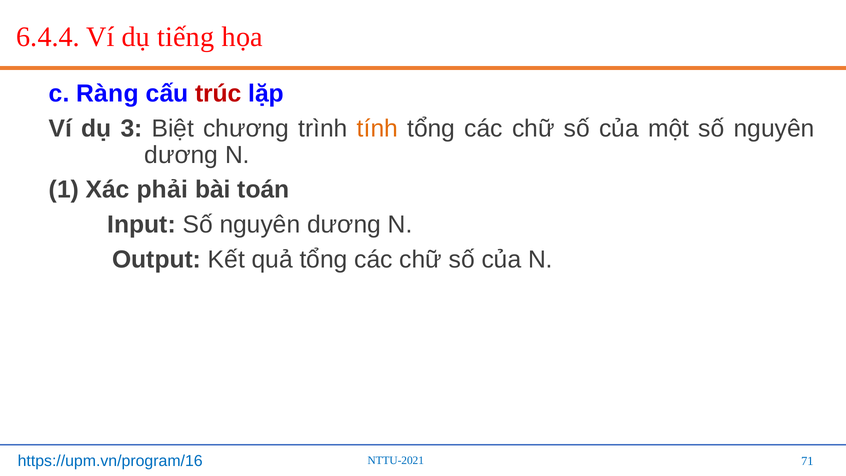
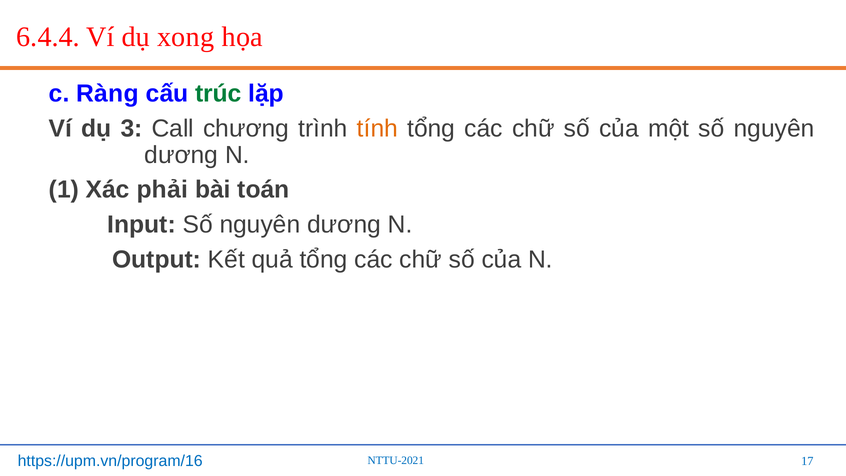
tiếng: tiếng -> xong (186, 37)
trúc colour: red -> green (218, 94)
Biệt: Biệt -> Call (173, 128)
71: 71 -> 17 (807, 461)
